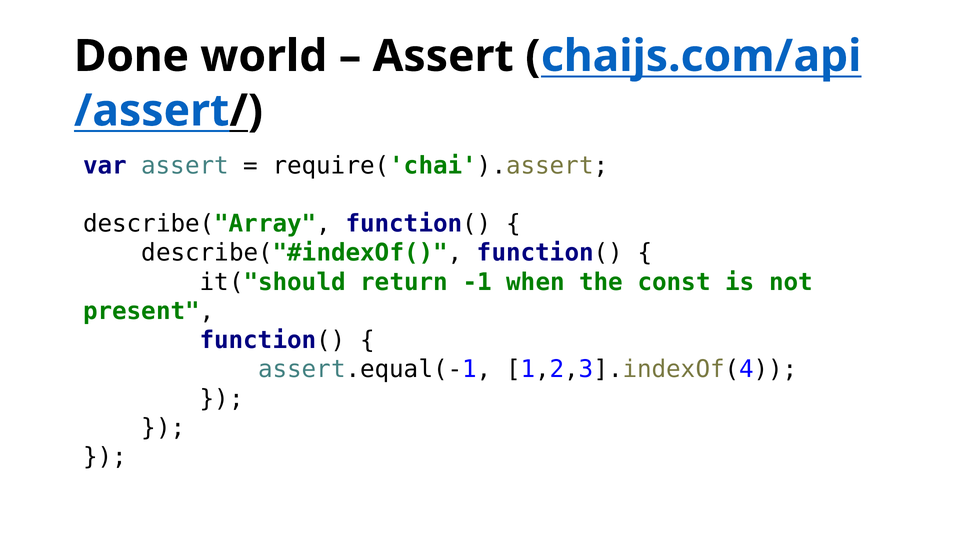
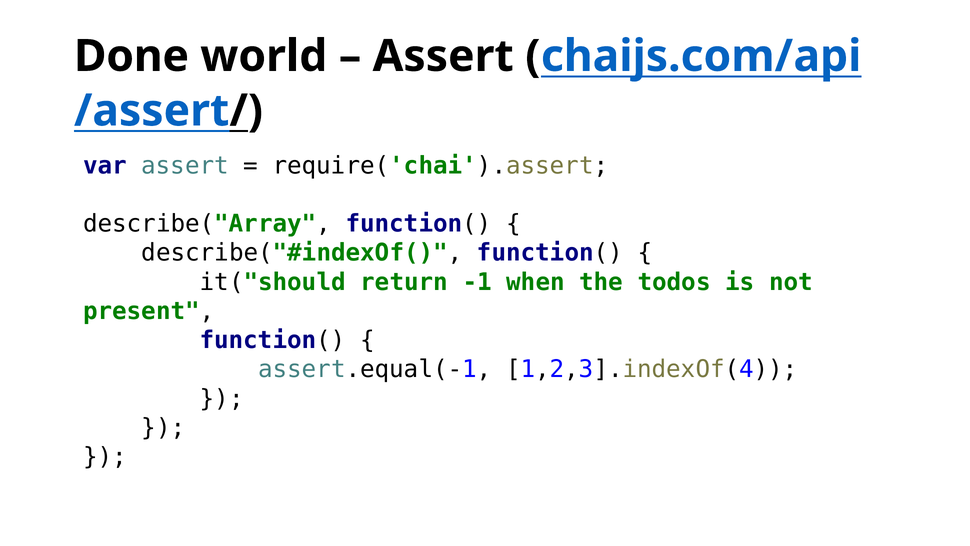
const: const -> todos (674, 282)
